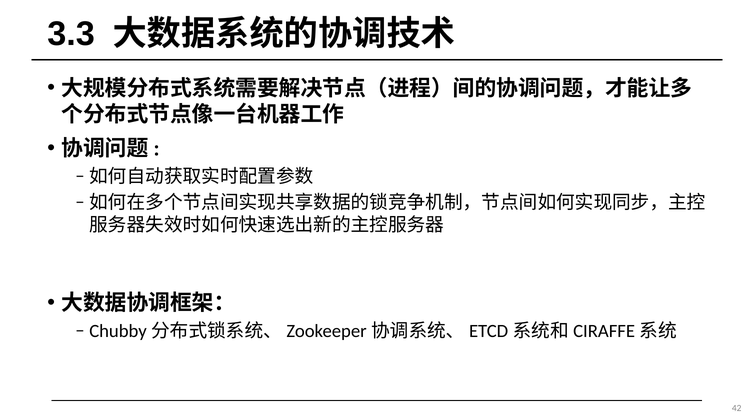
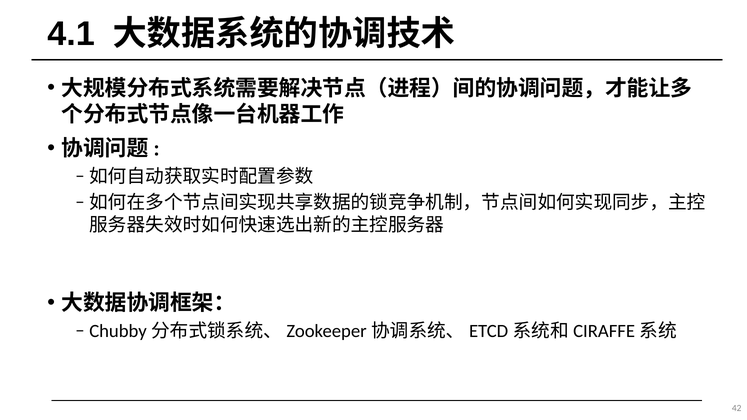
3.3: 3.3 -> 4.1 (71, 34)
